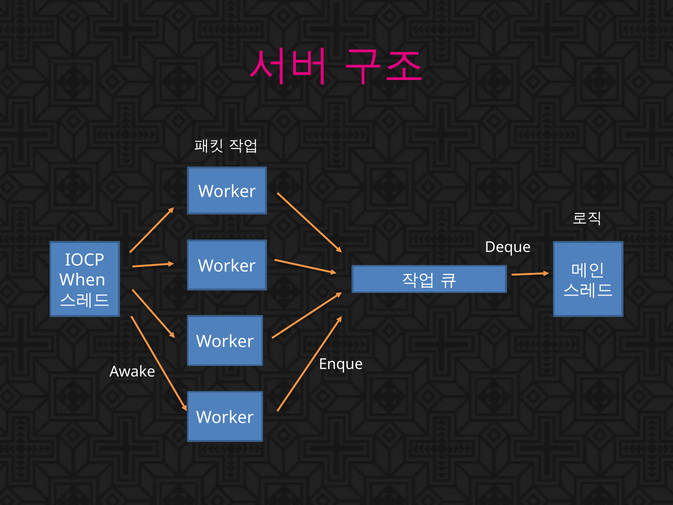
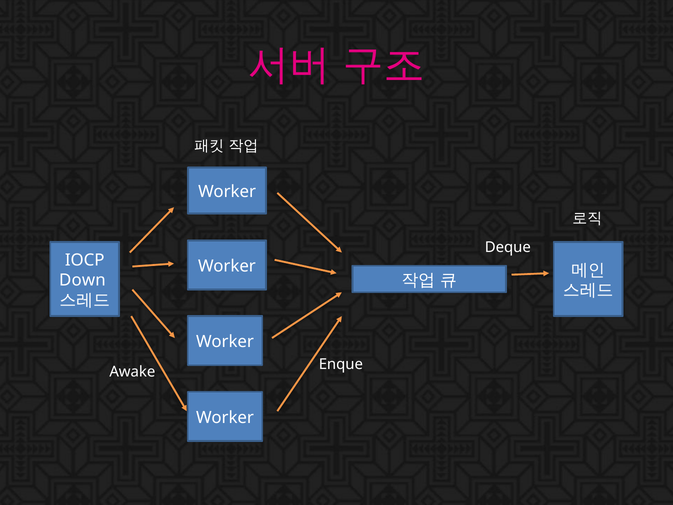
When: When -> Down (82, 280)
